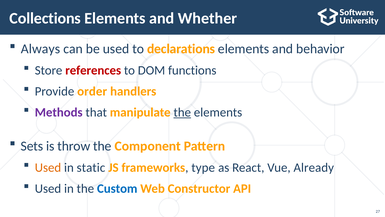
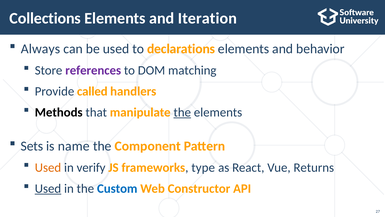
Whether: Whether -> Iteration (207, 18)
references colour: red -> purple (93, 70)
functions: functions -> matching (192, 70)
order: order -> called (92, 91)
Methods colour: purple -> black (59, 112)
throw: throw -> name (74, 146)
static: static -> verify (91, 167)
Already: Already -> Returns (314, 167)
Used underline: none -> present (48, 188)
